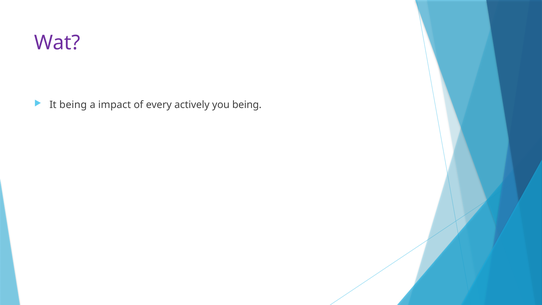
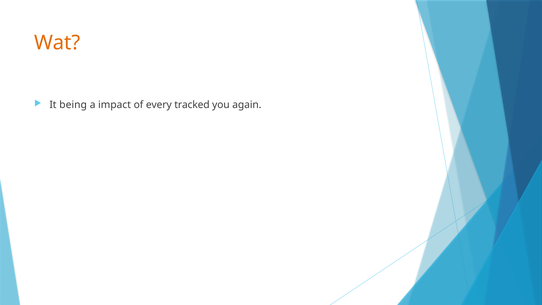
Wat colour: purple -> orange (57, 43)
actively: actively -> tracked (192, 105)
you being: being -> again (247, 105)
